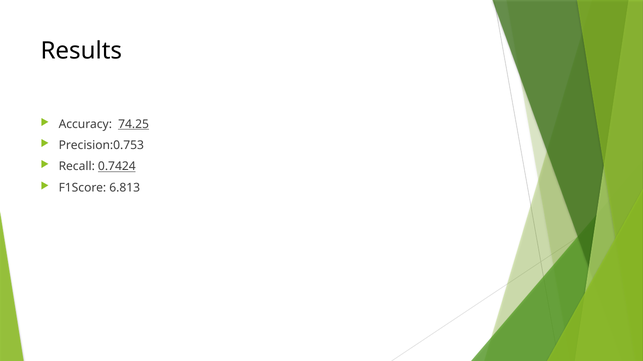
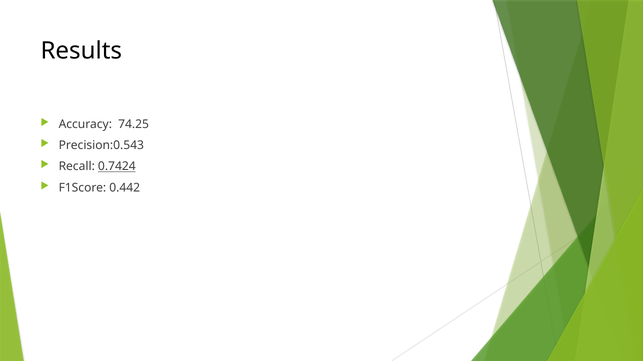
74.25 underline: present -> none (134, 124)
Precision:0.753: Precision:0.753 -> Precision:0.543 (101, 146)
6.813: 6.813 -> 0.442 (125, 188)
